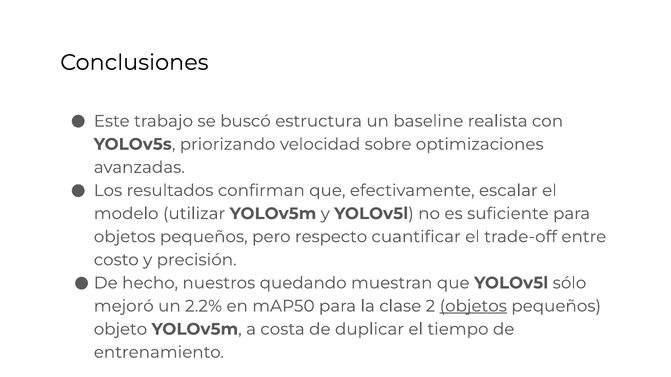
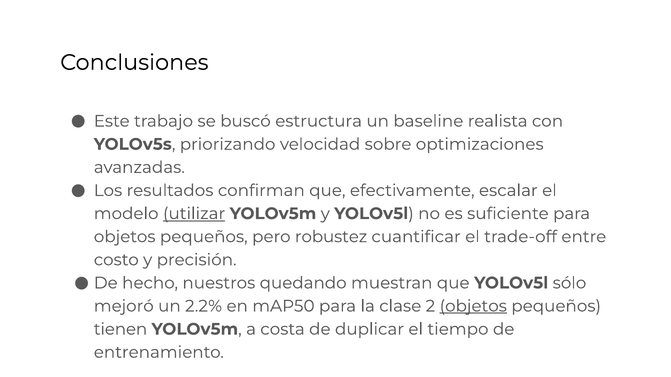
utilizar underline: none -> present (194, 214)
respecto: respecto -> robustez (331, 237)
objeto: objeto -> tienen (120, 330)
